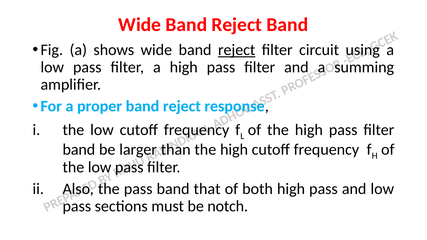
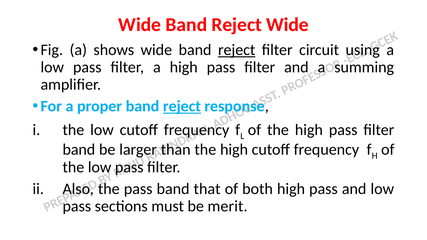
Reject Band: Band -> Wide (287, 25)
reject underline: none -> present (182, 106)
notch: notch -> merit (228, 206)
